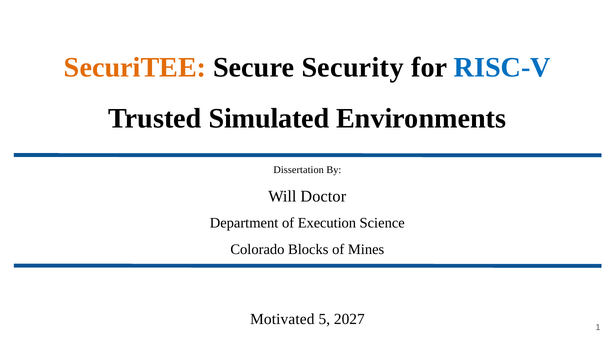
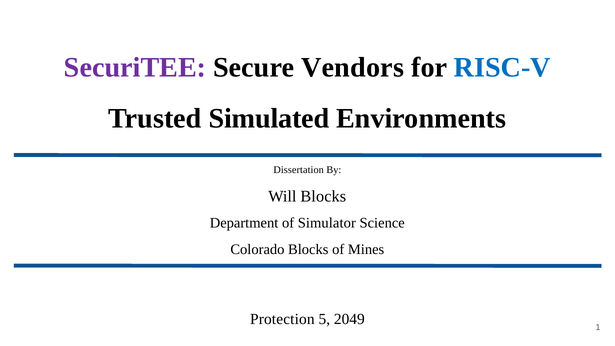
SecuriTEE colour: orange -> purple (135, 68)
Security: Security -> Vendors (353, 68)
Will Doctor: Doctor -> Blocks (323, 196)
Execution: Execution -> Simulator (327, 223)
Motivated: Motivated -> Protection (282, 319)
2027: 2027 -> 2049 (349, 319)
